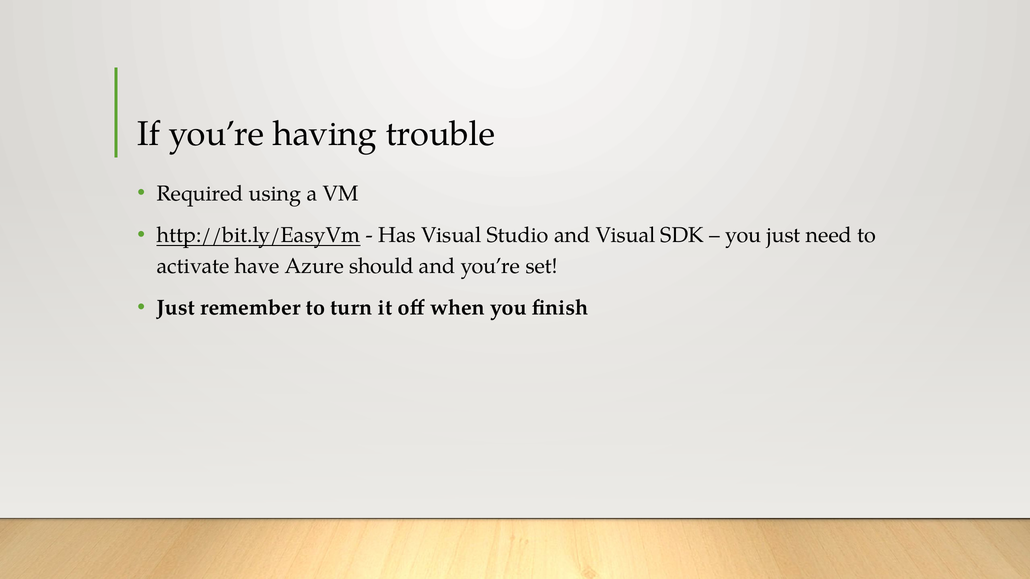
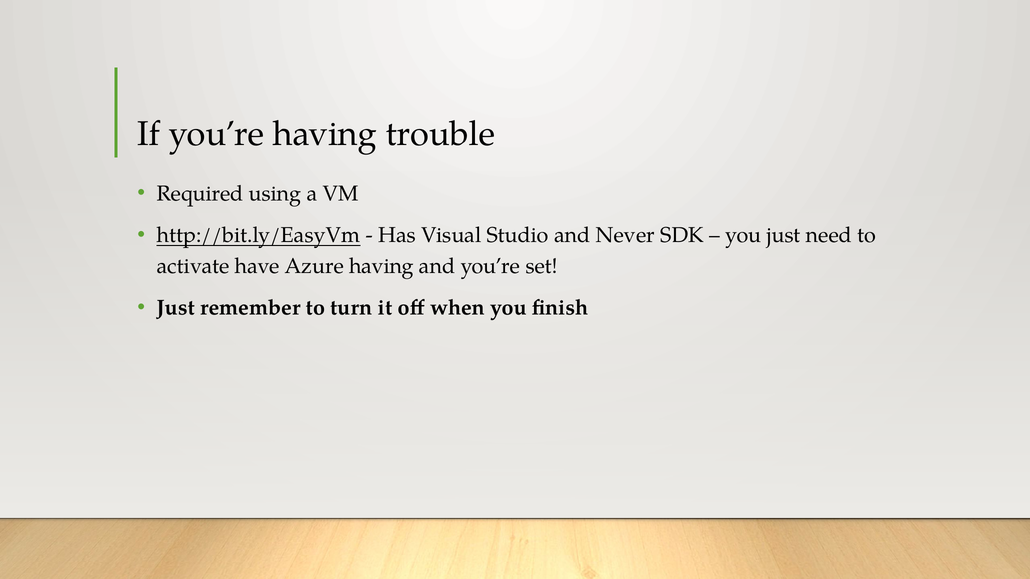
and Visual: Visual -> Never (625, 235)
Azure should: should -> having (381, 266)
